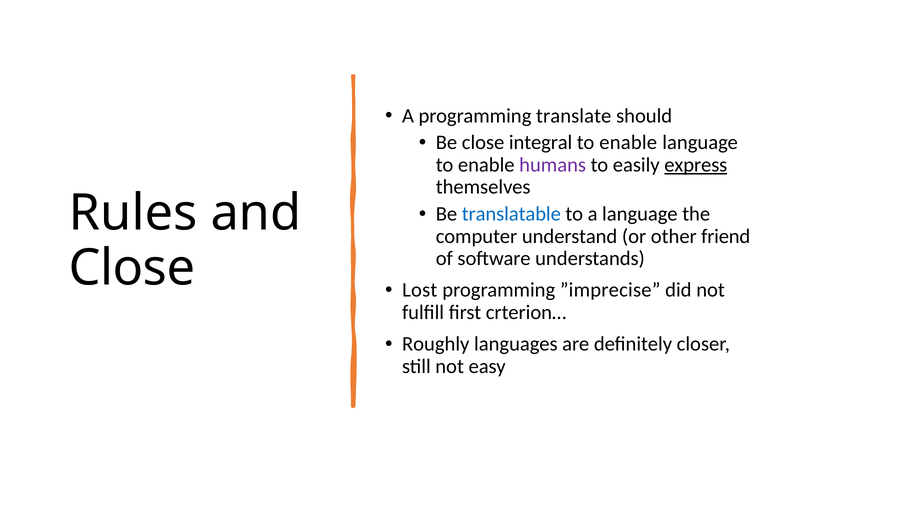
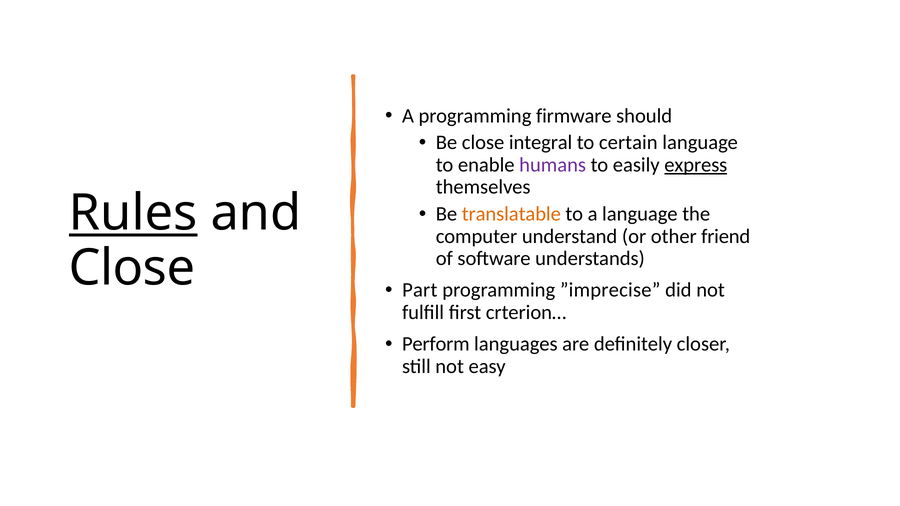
translate: translate -> firmware (574, 116)
enable: enable -> certain (628, 143)
Rules underline: none -> present (133, 213)
translatable colour: blue -> orange (511, 214)
Lost: Lost -> Part (420, 290)
Roughly: Roughly -> Perform (436, 344)
